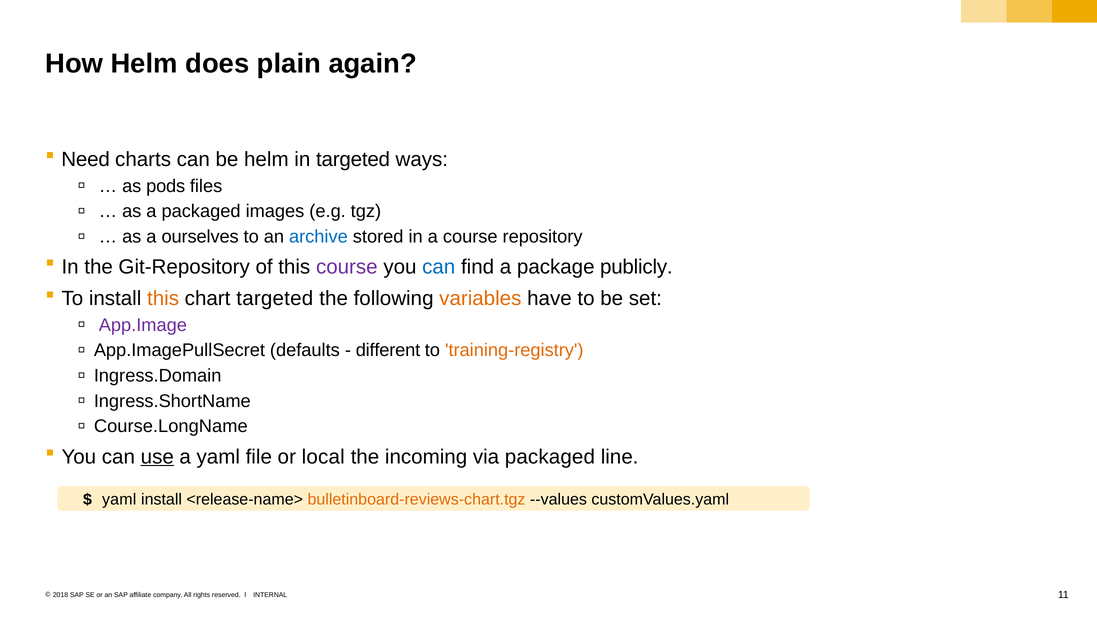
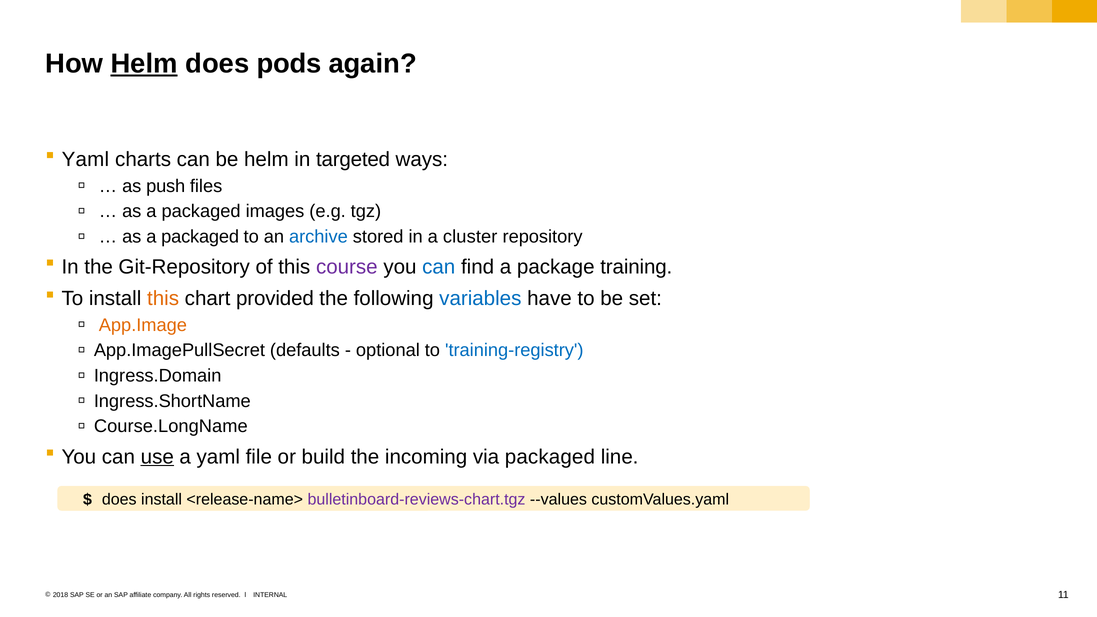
Helm underline: none -> present (144, 64)
plain: plain -> pods (289, 64)
Need: Need -> Yaml (85, 160)
pods: pods -> push (166, 186)
ourselves: ourselves -> packaged (200, 237)
a course: course -> cluster (470, 237)
publicly: publicly -> training (636, 267)
chart targeted: targeted -> provided (275, 299)
variables colour: orange -> blue (480, 299)
App.Image colour: purple -> orange (143, 325)
different: different -> optional (388, 350)
training-registry colour: orange -> blue (514, 350)
local: local -> build (323, 457)
yaml: yaml -> does (119, 499)
bulletinboard-reviews-chart.tgz colour: orange -> purple (417, 499)
